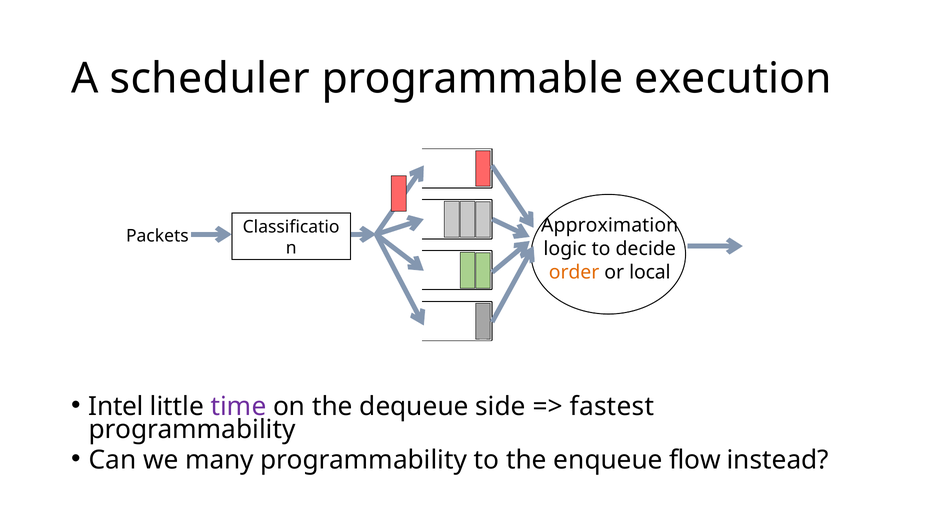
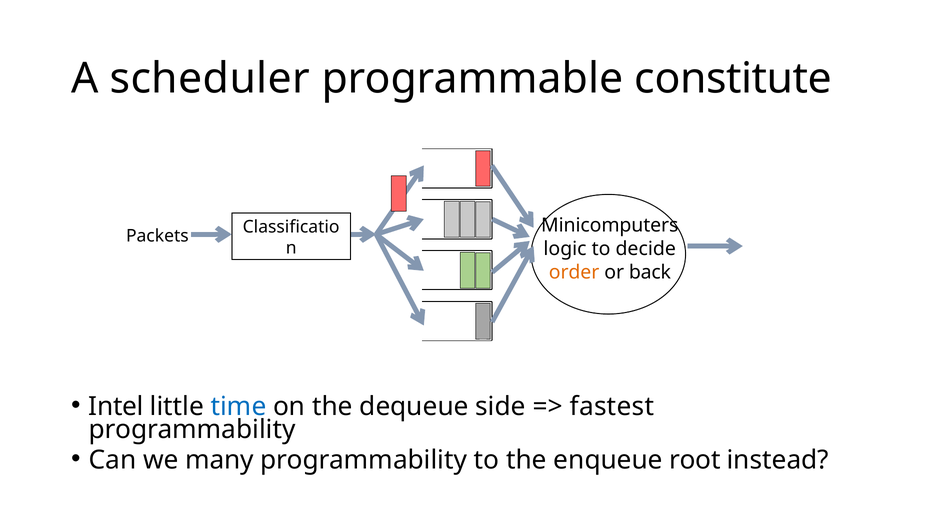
execution: execution -> constitute (733, 78)
Approximation: Approximation -> Minicomputers (610, 226)
local: local -> back (650, 272)
time colour: purple -> blue (238, 407)
flow: flow -> root (695, 460)
